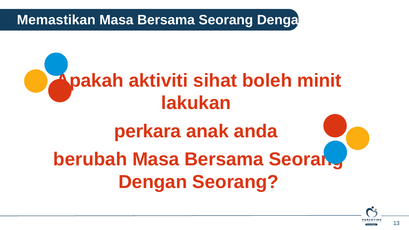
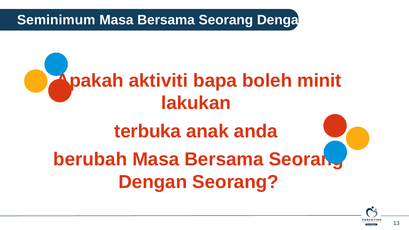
Memastikan: Memastikan -> Seminimum (56, 20)
sihat: sihat -> bapa (215, 81)
perkara: perkara -> terbuka (148, 131)
